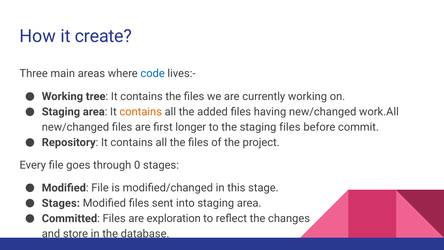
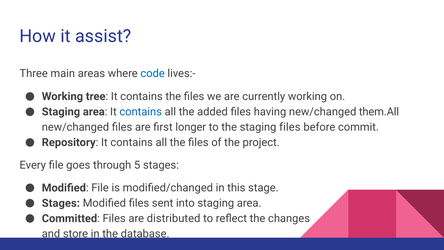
create: create -> assist (103, 36)
contains colour: orange -> blue (141, 112)
work.All: work.All -> them.All (379, 112)
0: 0 -> 5 (137, 165)
exploration: exploration -> distributed (174, 218)
